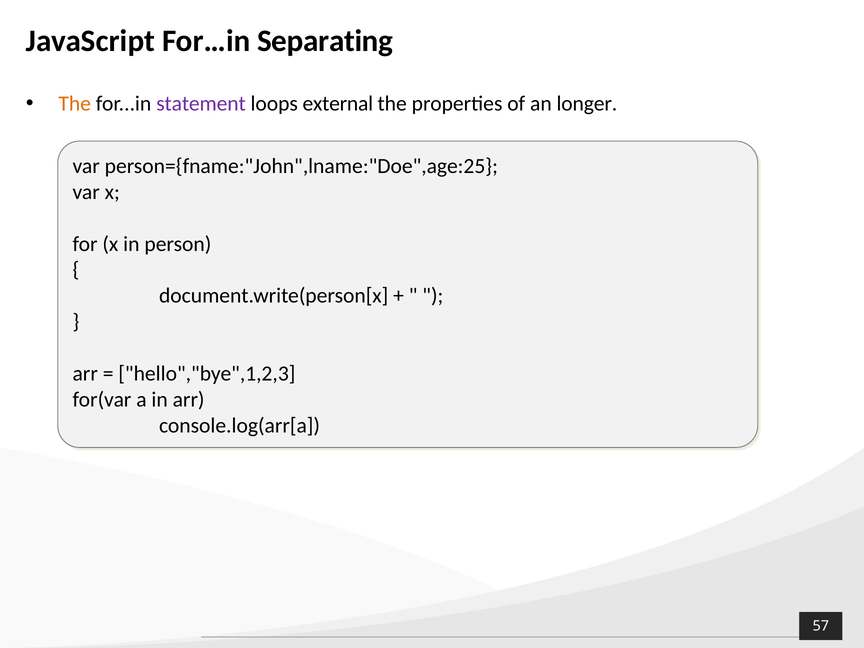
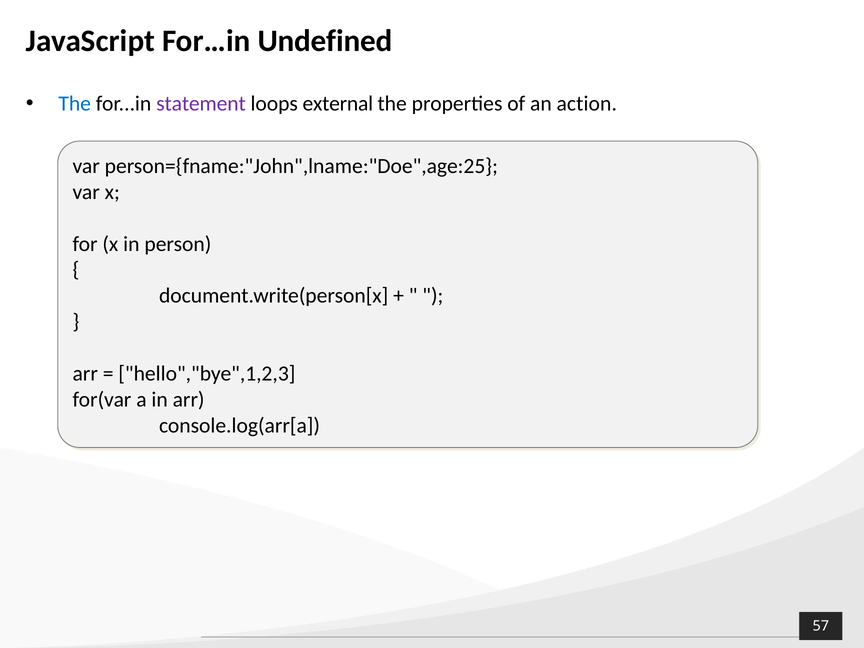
Separating: Separating -> Undefined (325, 41)
The colour: orange -> blue (75, 104)
longer: longer -> action (587, 104)
